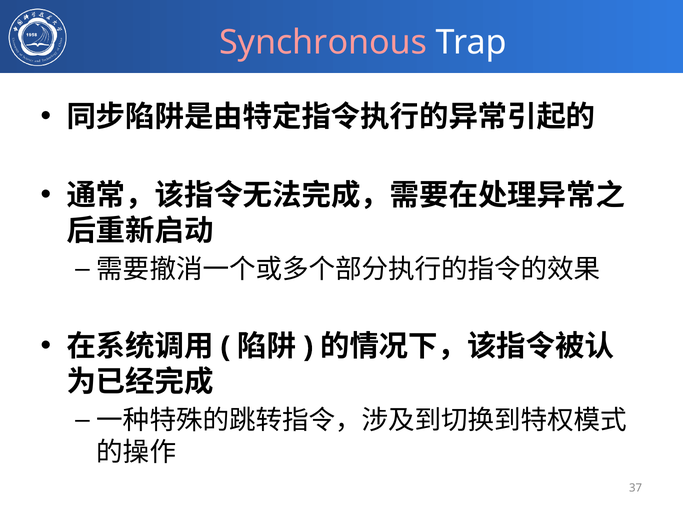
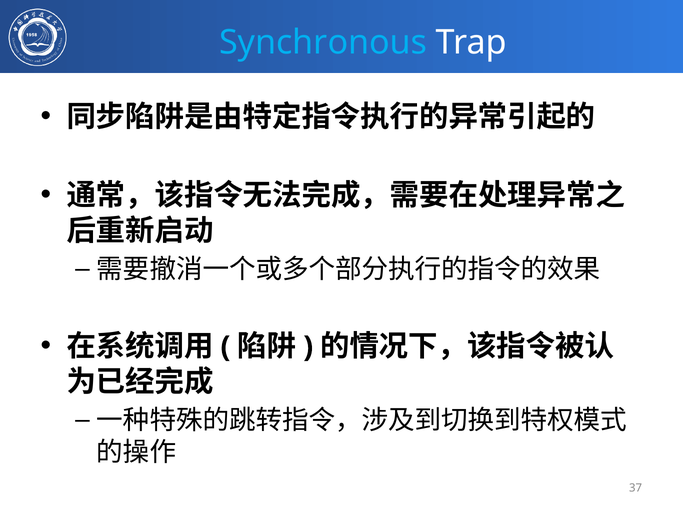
Synchronous colour: pink -> light blue (323, 43)
